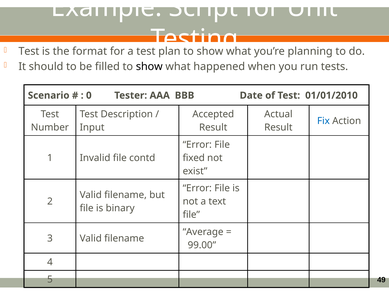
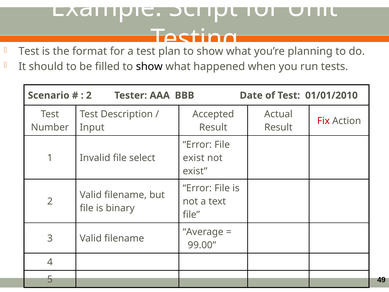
0: 0 -> 2 (89, 95)
Fix colour: blue -> red (323, 121)
contd: contd -> select (142, 158)
fixed: fixed -> exist (194, 158)
